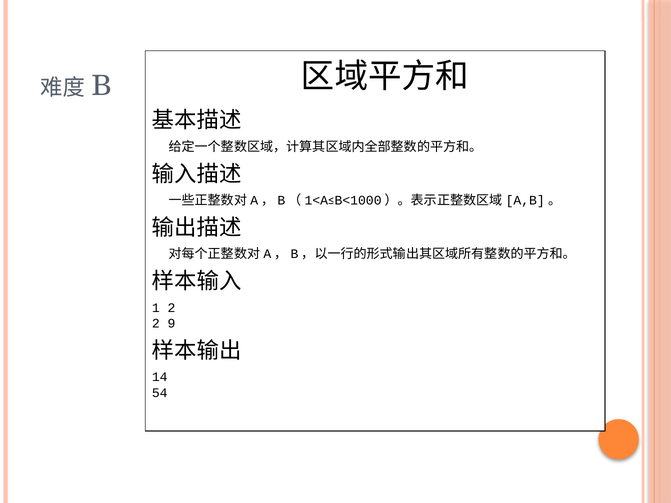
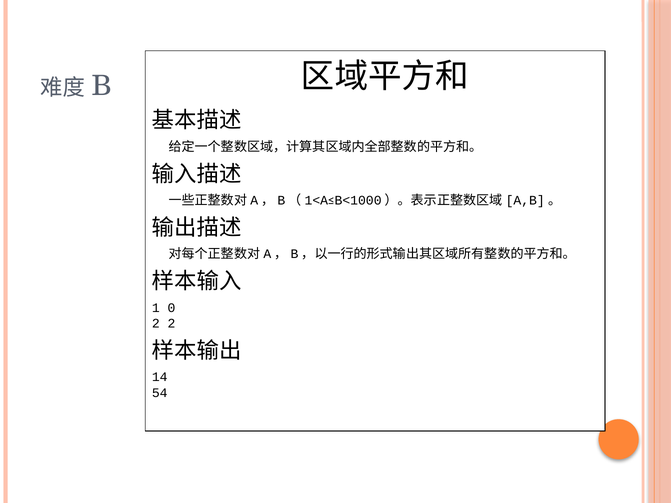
1 2: 2 -> 0 (171, 308)
2 9: 9 -> 2 (171, 324)
